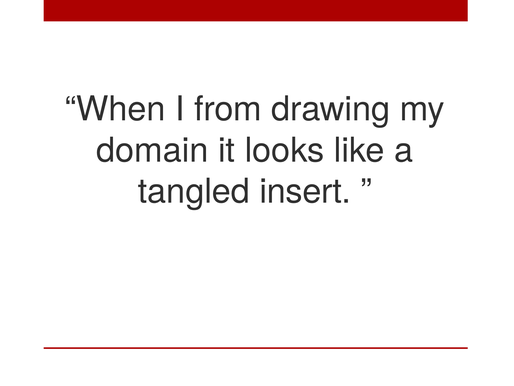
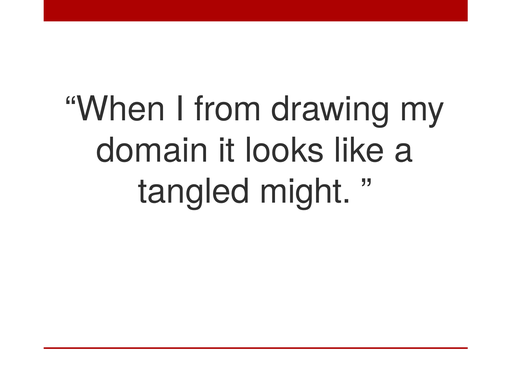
insert: insert -> might (305, 191)
